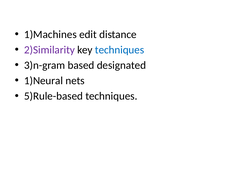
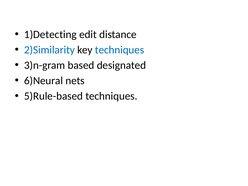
1)Machines: 1)Machines -> 1)Detecting (50, 34)
2)Similarity colour: purple -> blue (50, 50)
1)Neural: 1)Neural -> 6)Neural (44, 81)
